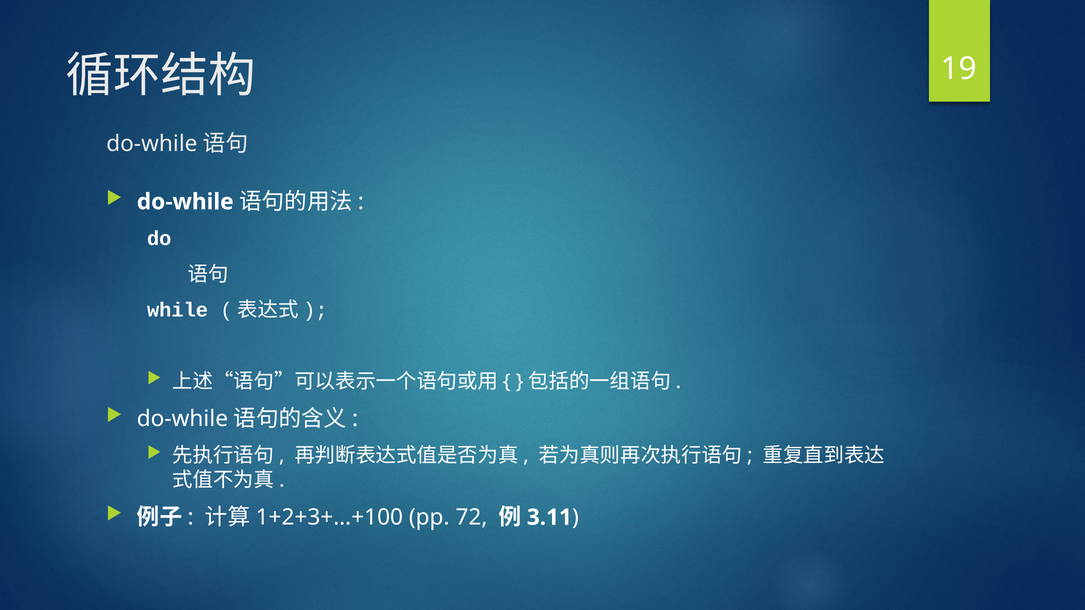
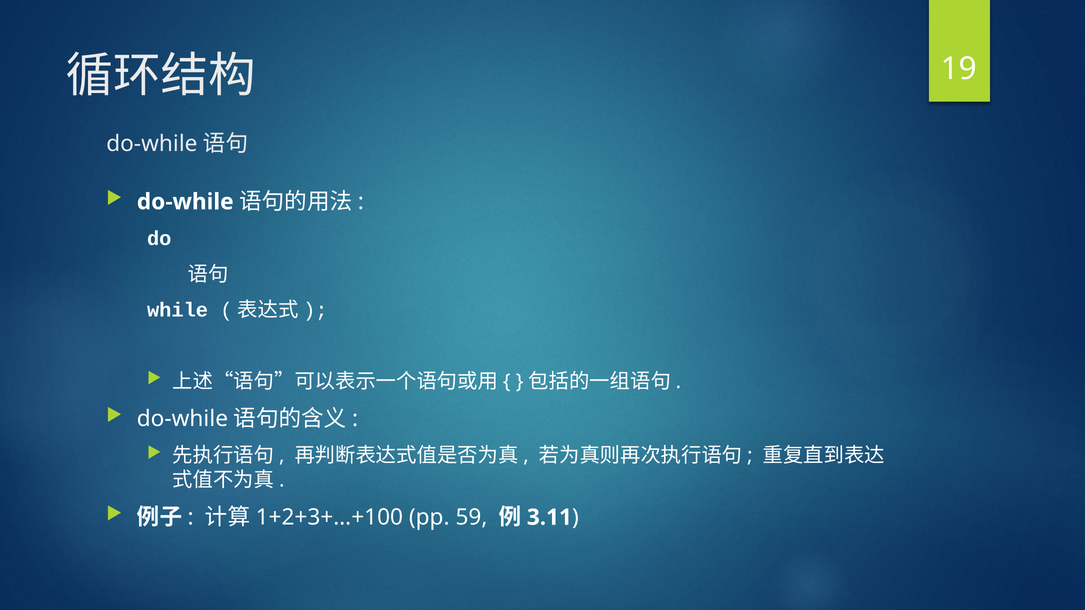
72: 72 -> 59 (471, 518)
